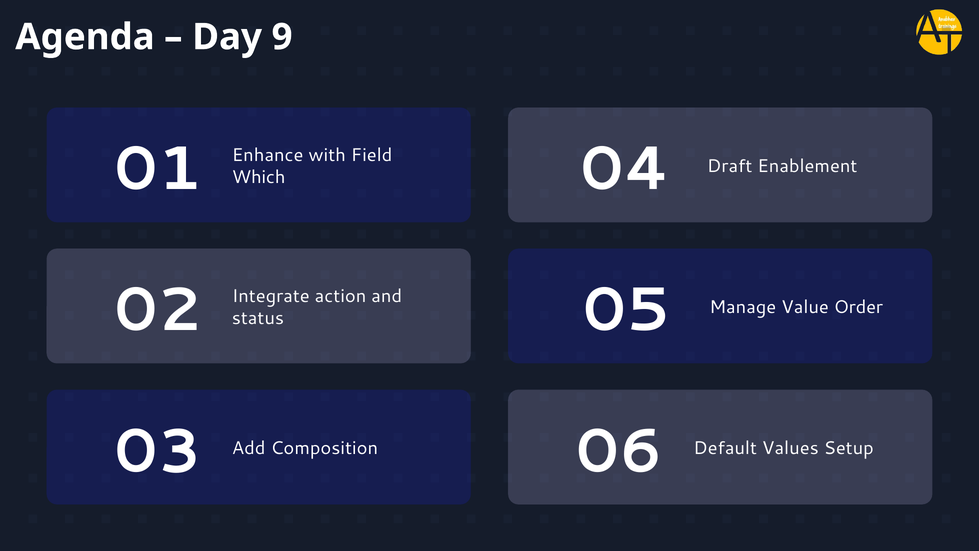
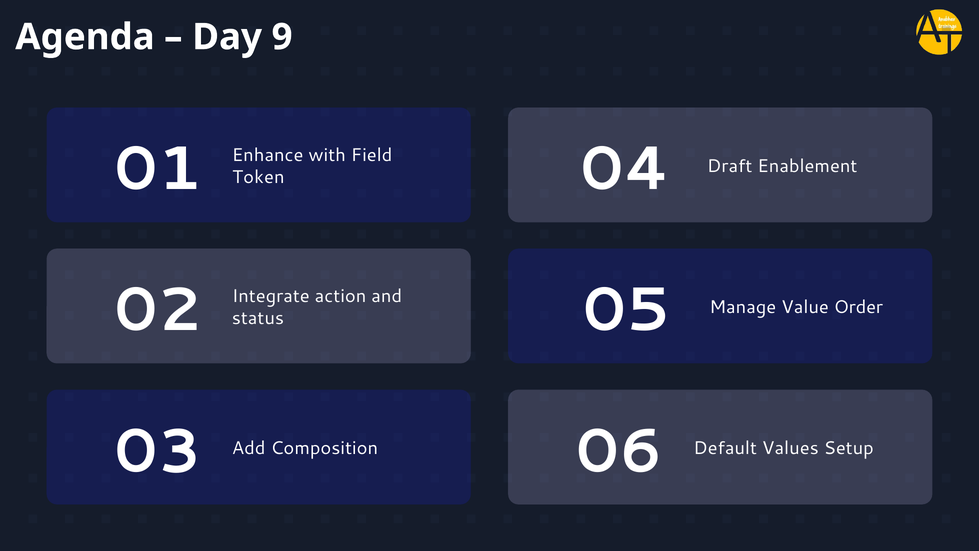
Which: Which -> Token (258, 177)
